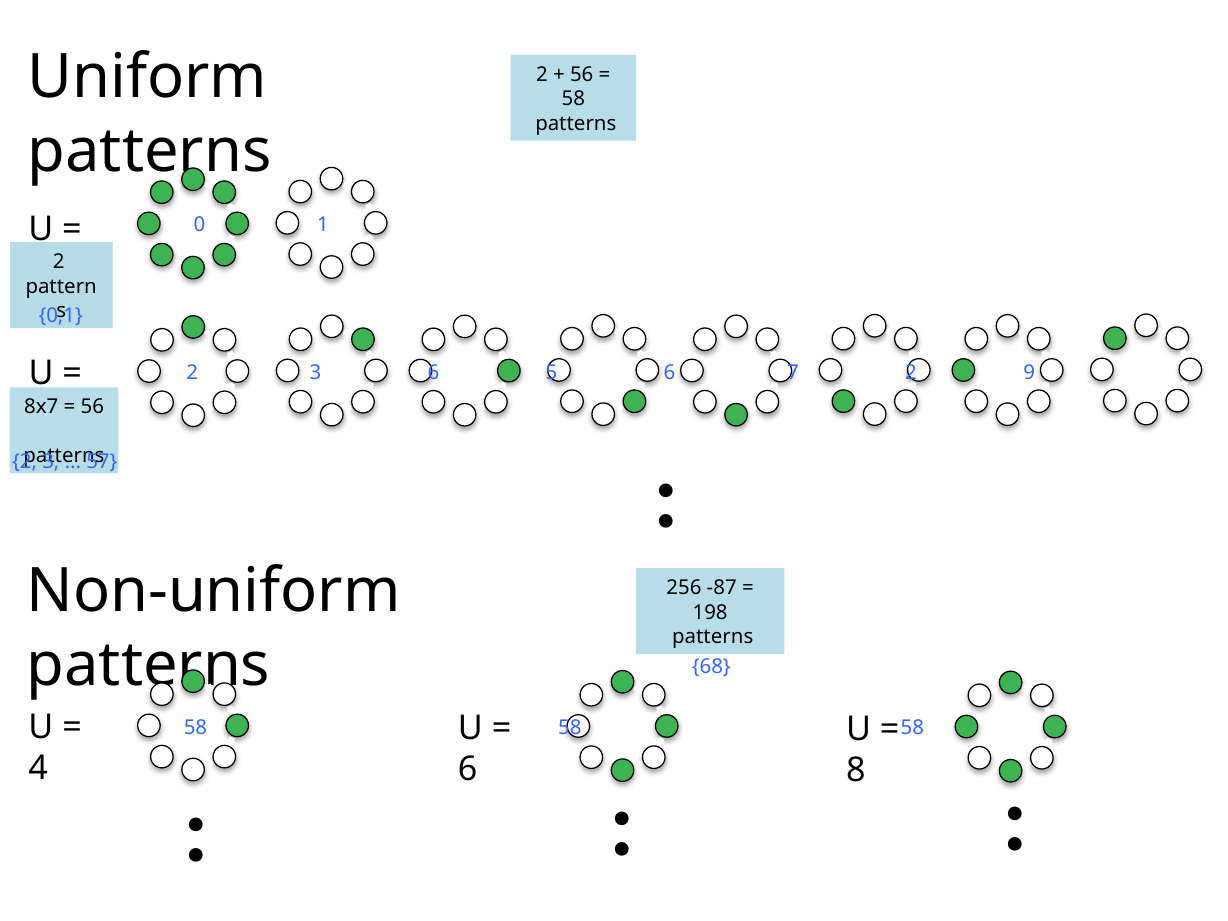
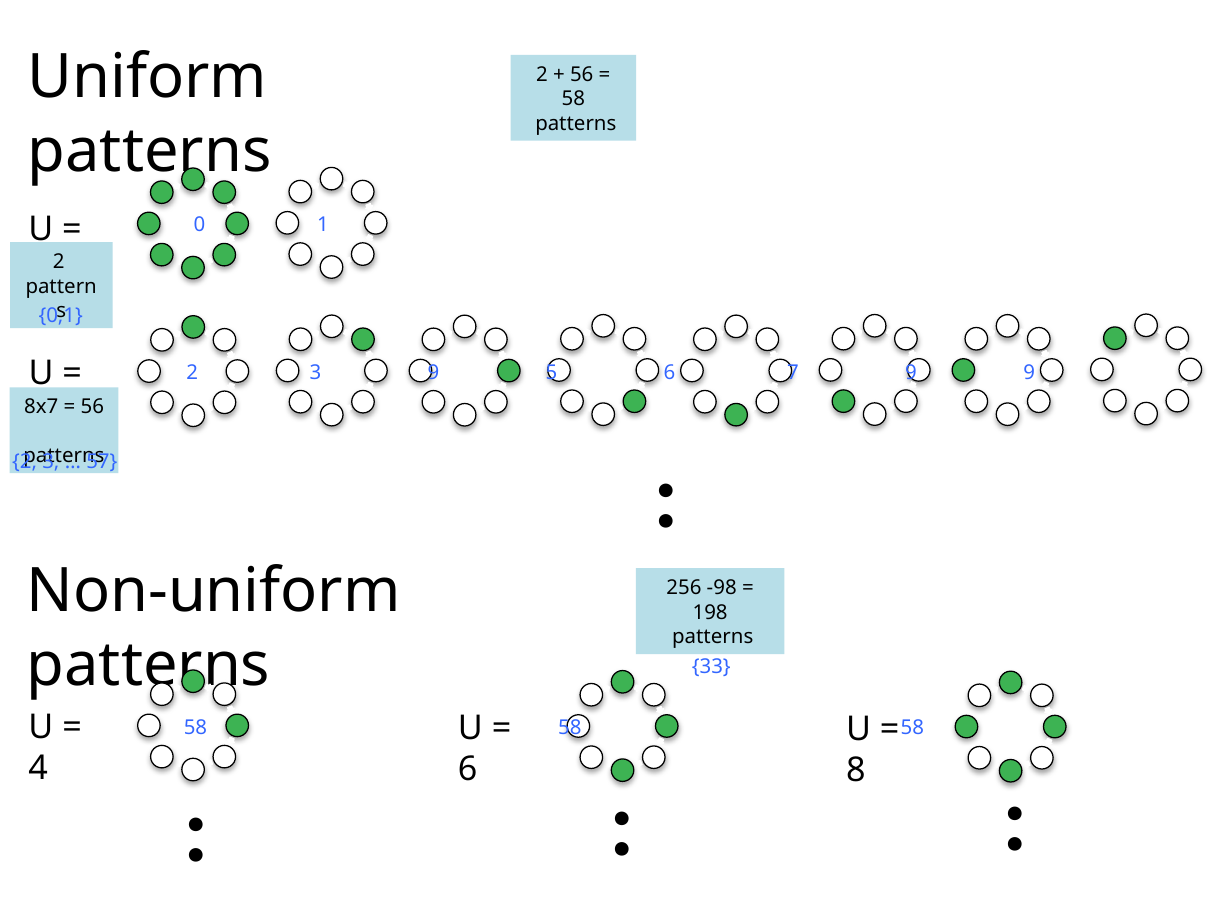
3 6: 6 -> 9 (433, 372)
7 2: 2 -> 9 (911, 372)
-87: -87 -> -98 (722, 588)
68: 68 -> 33 (711, 667)
